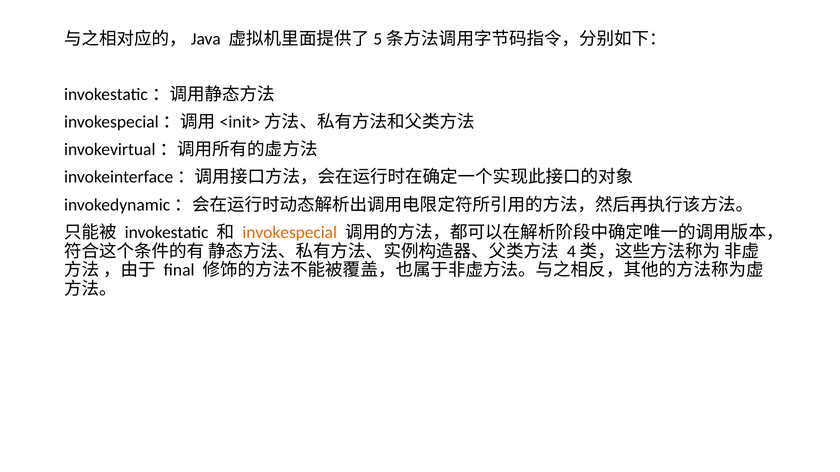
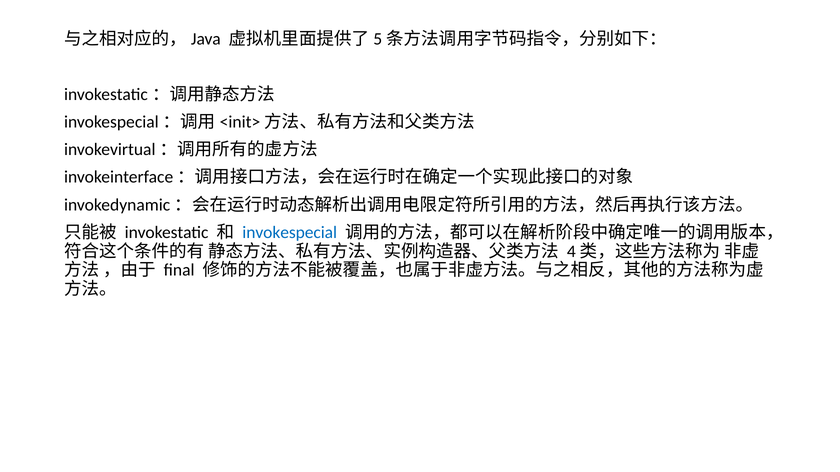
invokespecial colour: orange -> blue (290, 233)
